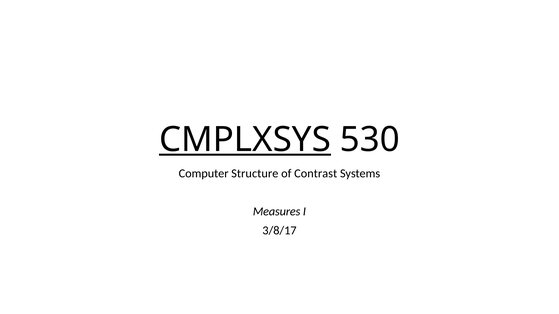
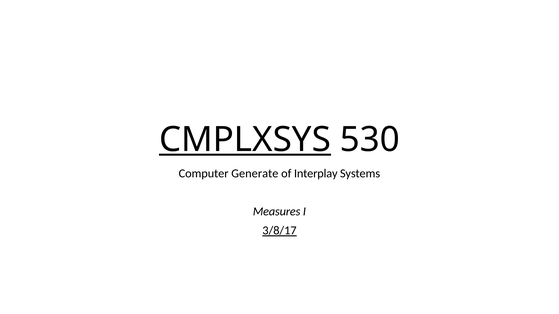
Structure: Structure -> Generate (255, 174)
Contrast: Contrast -> Interplay (316, 174)
3/8/17 underline: none -> present (279, 231)
